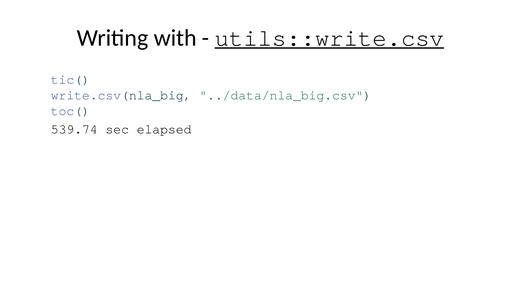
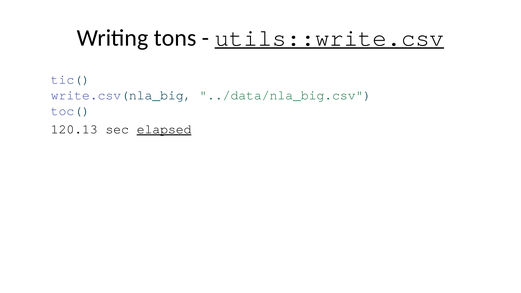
with: with -> tons (175, 38)
539.74: 539.74 -> 120.13 (74, 129)
elapsed underline: none -> present (164, 129)
